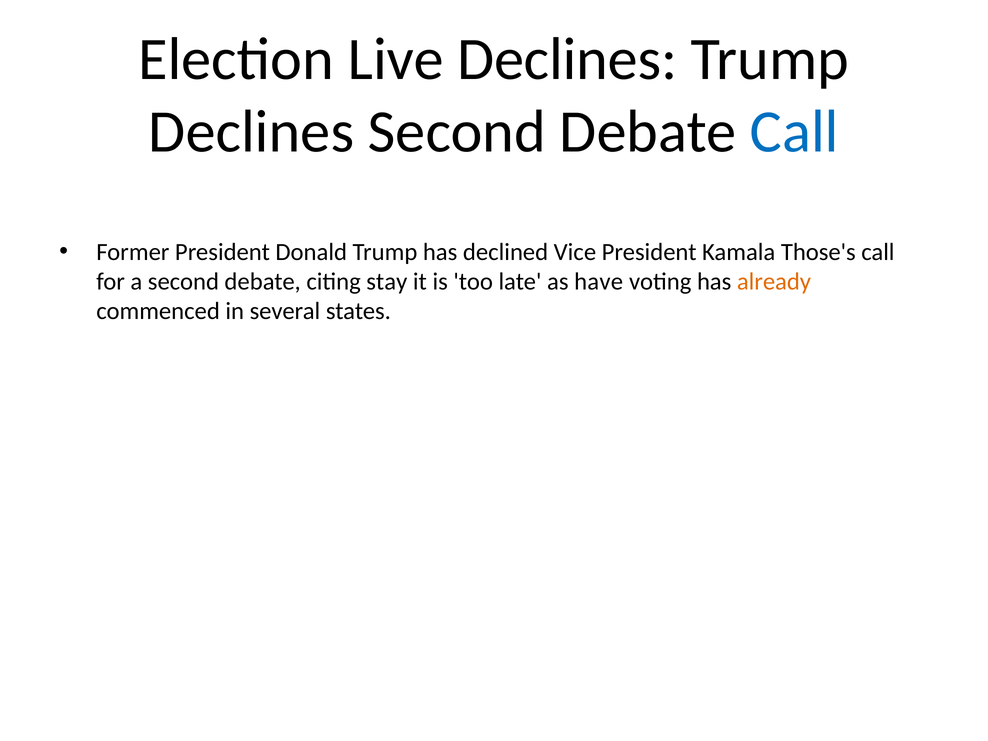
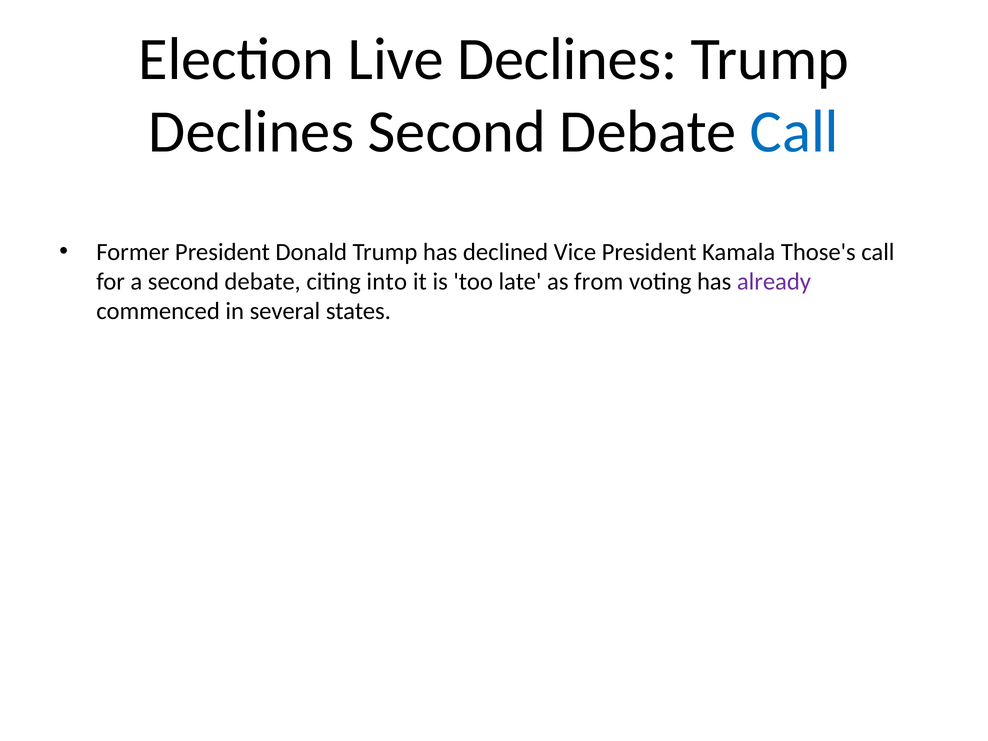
stay: stay -> into (387, 282)
have: have -> from (599, 282)
already colour: orange -> purple (774, 282)
